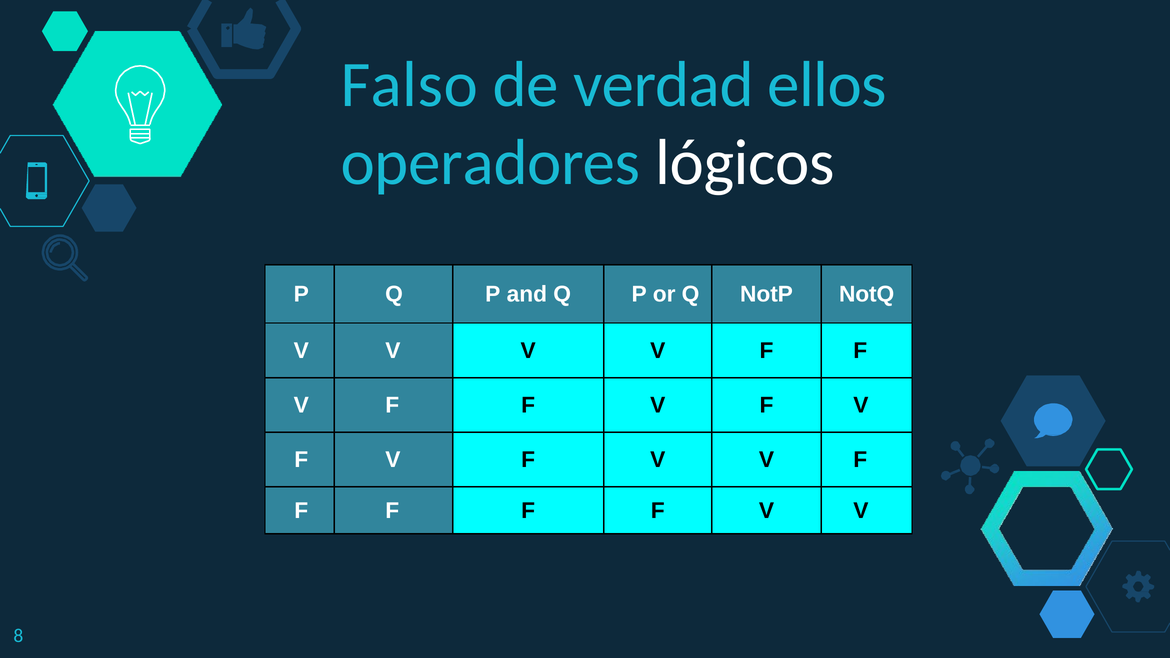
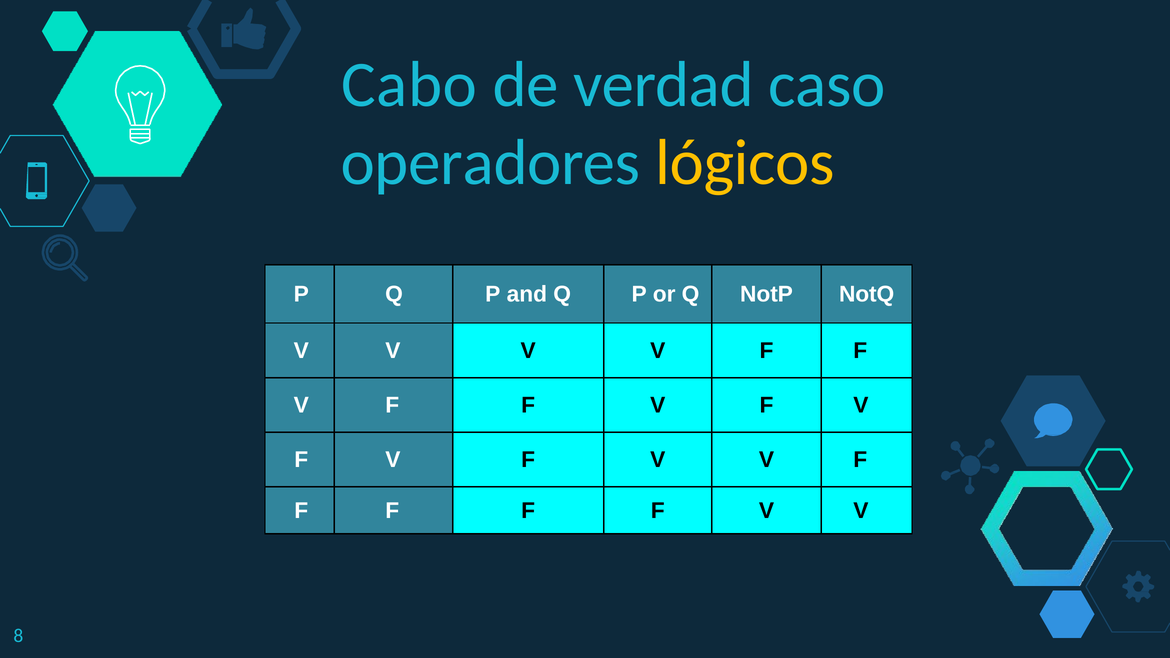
Falso: Falso -> Cabo (409, 85)
ellos: ellos -> caso (827, 85)
lógicos colour: white -> yellow (745, 163)
